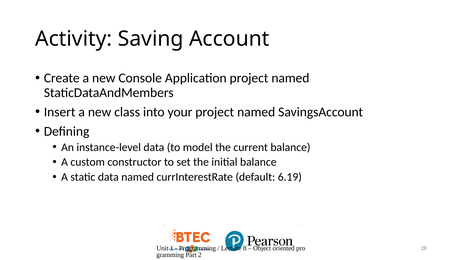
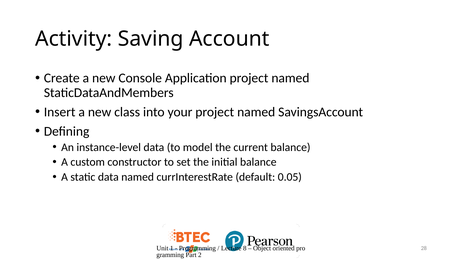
6.19: 6.19 -> 0.05 (290, 177)
